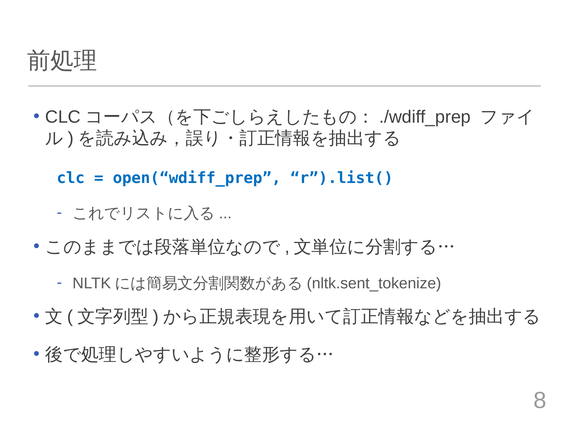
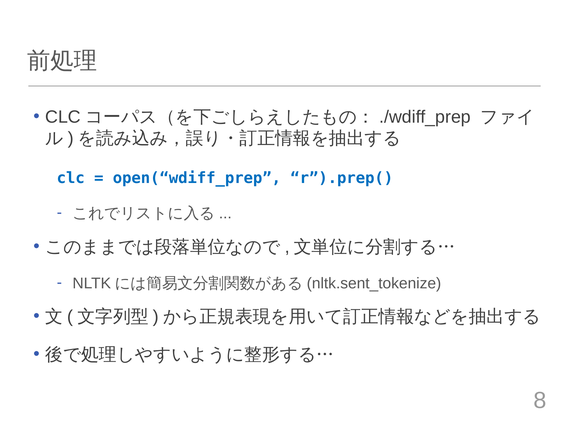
r”).list(: r”).list( -> r”).prep( (342, 178)
